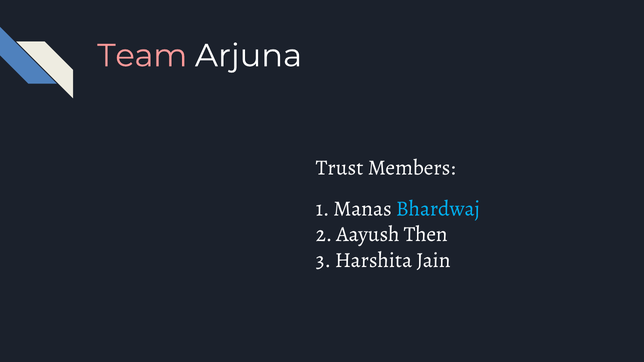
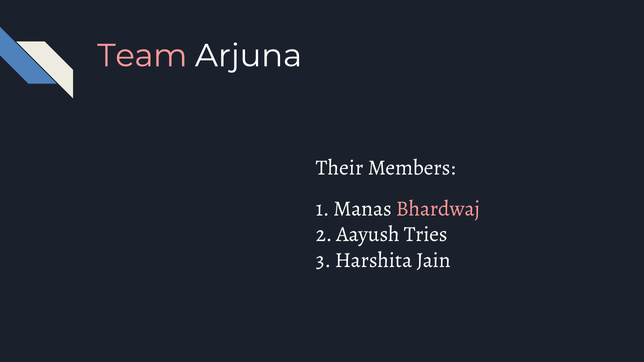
Trust: Trust -> Their (340, 168)
Bhardwaj colour: light blue -> pink (438, 209)
Then: Then -> Tries (426, 234)
